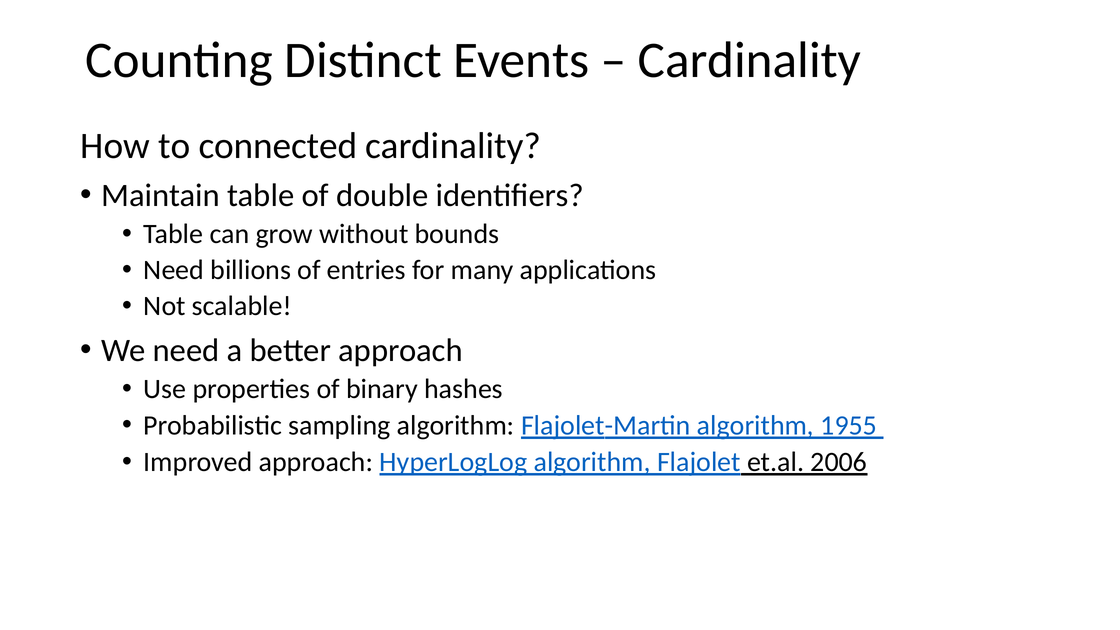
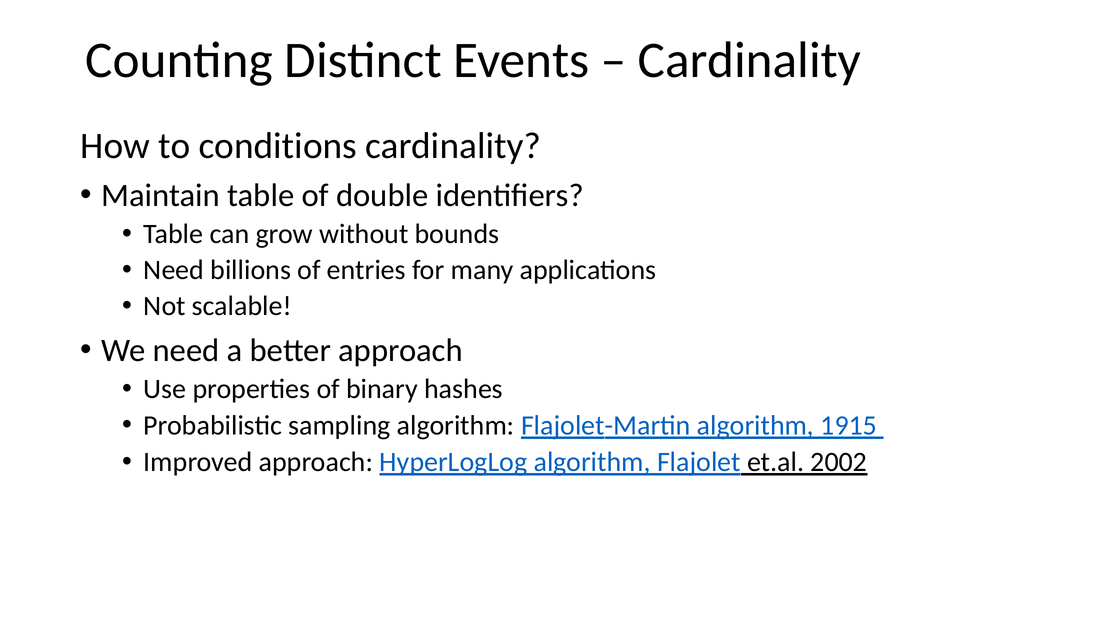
connected: connected -> conditions (278, 146)
1955: 1955 -> 1915 (849, 426)
2006: 2006 -> 2002 (839, 462)
